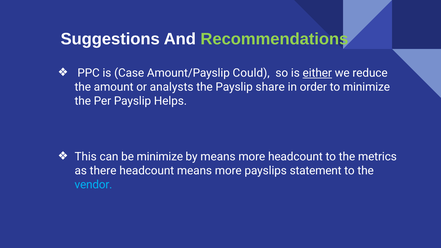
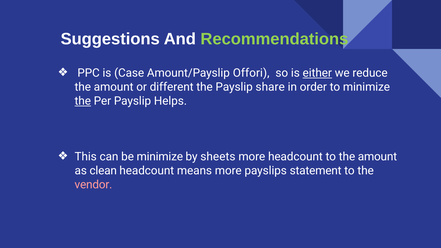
Could: Could -> Offori (251, 73)
analysts: analysts -> different (172, 87)
the underline: none -> present (83, 101)
by means: means -> sheets (218, 157)
to the metrics: metrics -> amount (377, 157)
there: there -> clean (103, 171)
vendor colour: light blue -> pink (93, 185)
